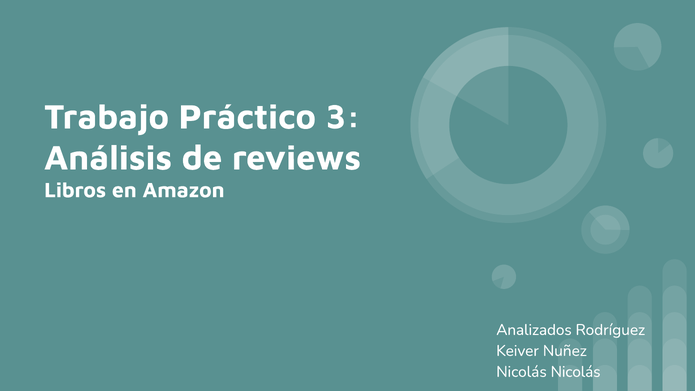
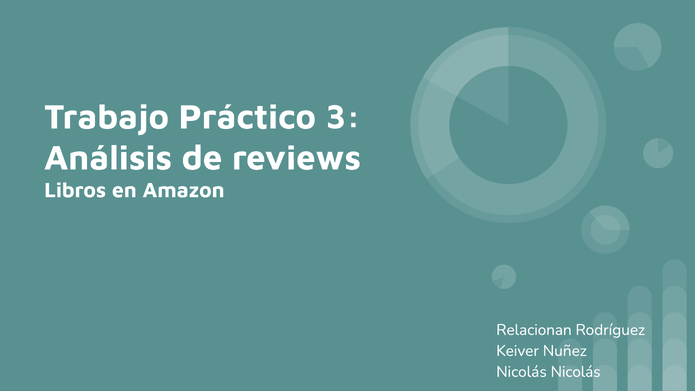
Analizados: Analizados -> Relacionan (534, 330)
